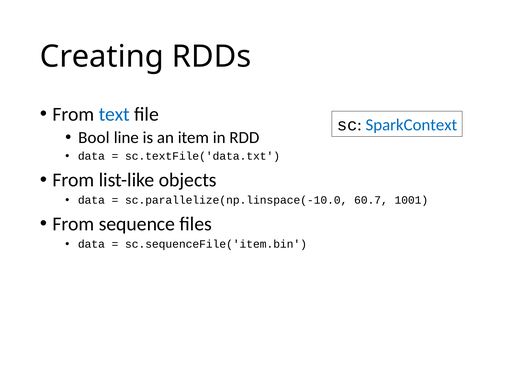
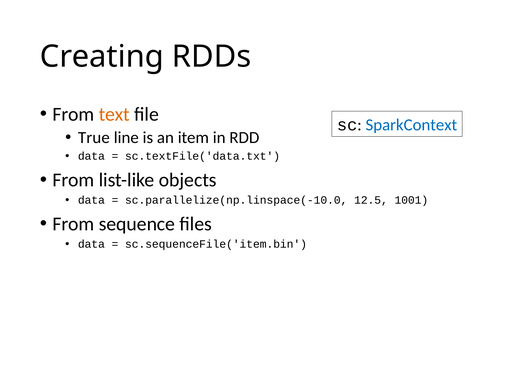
text colour: blue -> orange (114, 114)
Bool: Bool -> True (94, 138)
60.7: 60.7 -> 12.5 (371, 200)
